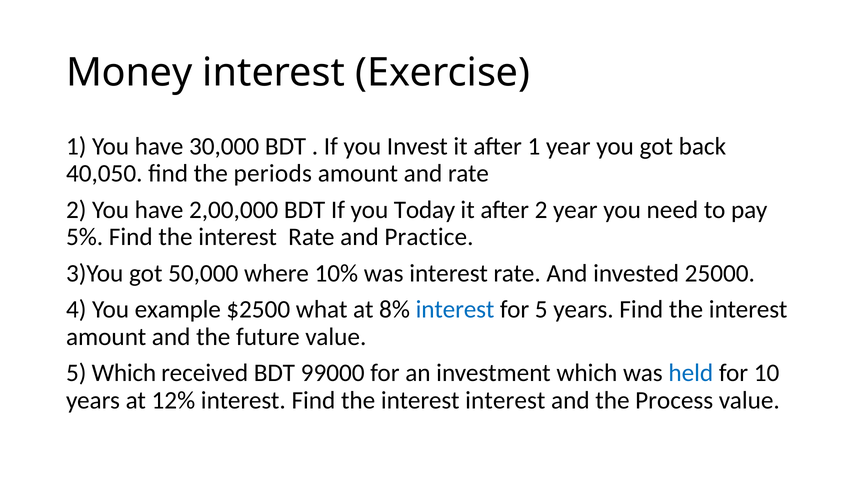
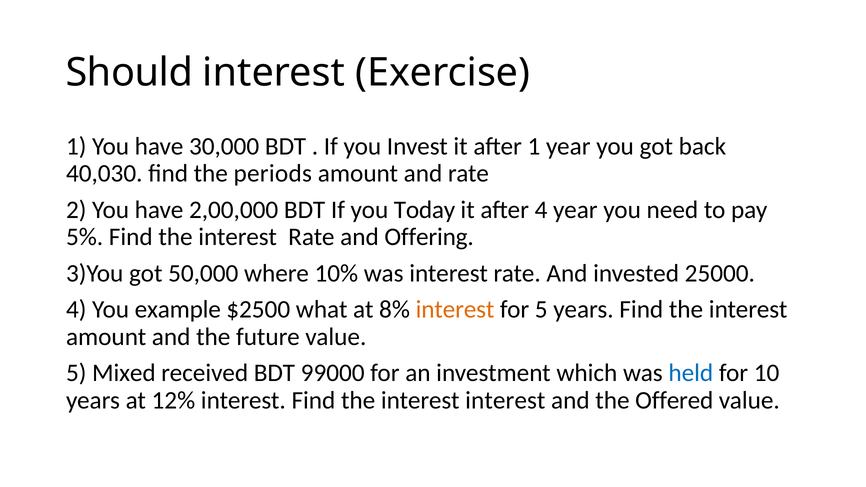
Money: Money -> Should (129, 73)
40,050: 40,050 -> 40,030 (104, 174)
after 2: 2 -> 4 (541, 210)
Practice: Practice -> Offering (429, 237)
interest colour: blue -> orange (455, 310)
5 Which: Which -> Mixed (124, 373)
Process: Process -> Offered (674, 400)
